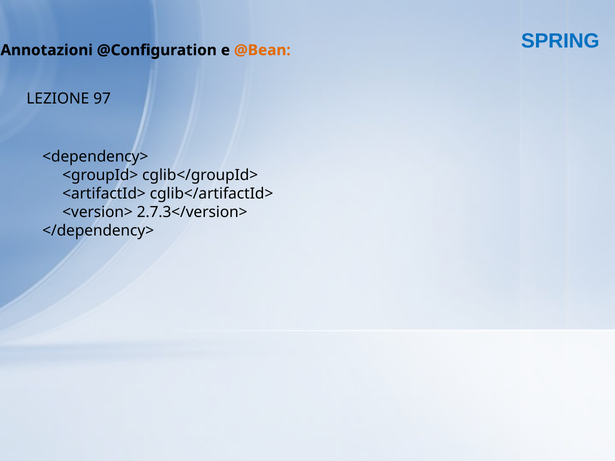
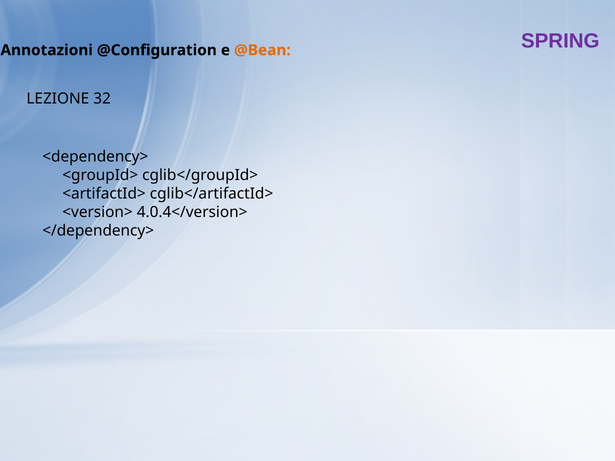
SPRING colour: blue -> purple (560, 41)
97: 97 -> 32 (102, 99)
2.7.3</version>: 2.7.3</version> -> 4.0.4</version> (192, 212)
